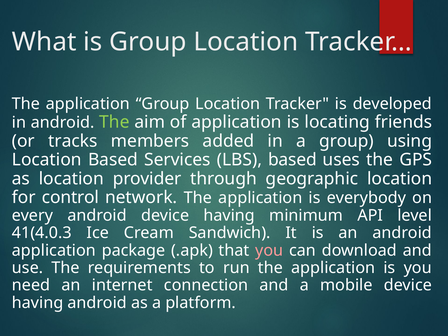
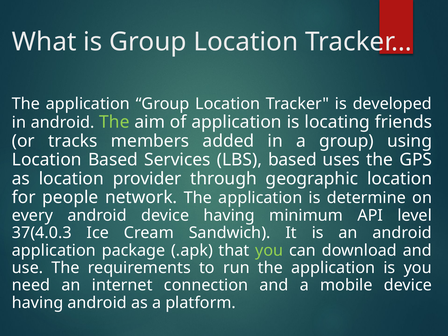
control: control -> people (70, 197)
everybody: everybody -> determine (366, 198)
41(4.0.3: 41(4.0.3 -> 37(4.0.3 (42, 233)
you colour: pink -> light green (269, 250)
